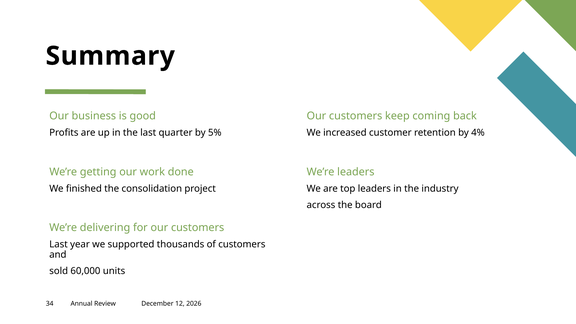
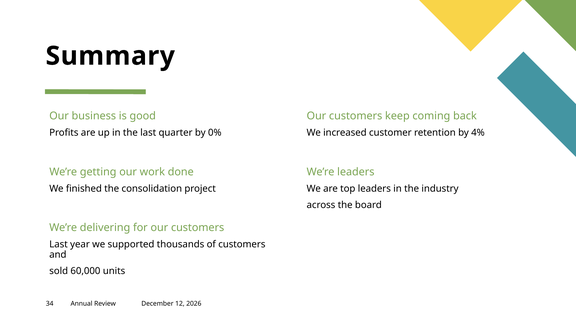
5%: 5% -> 0% (215, 133)
